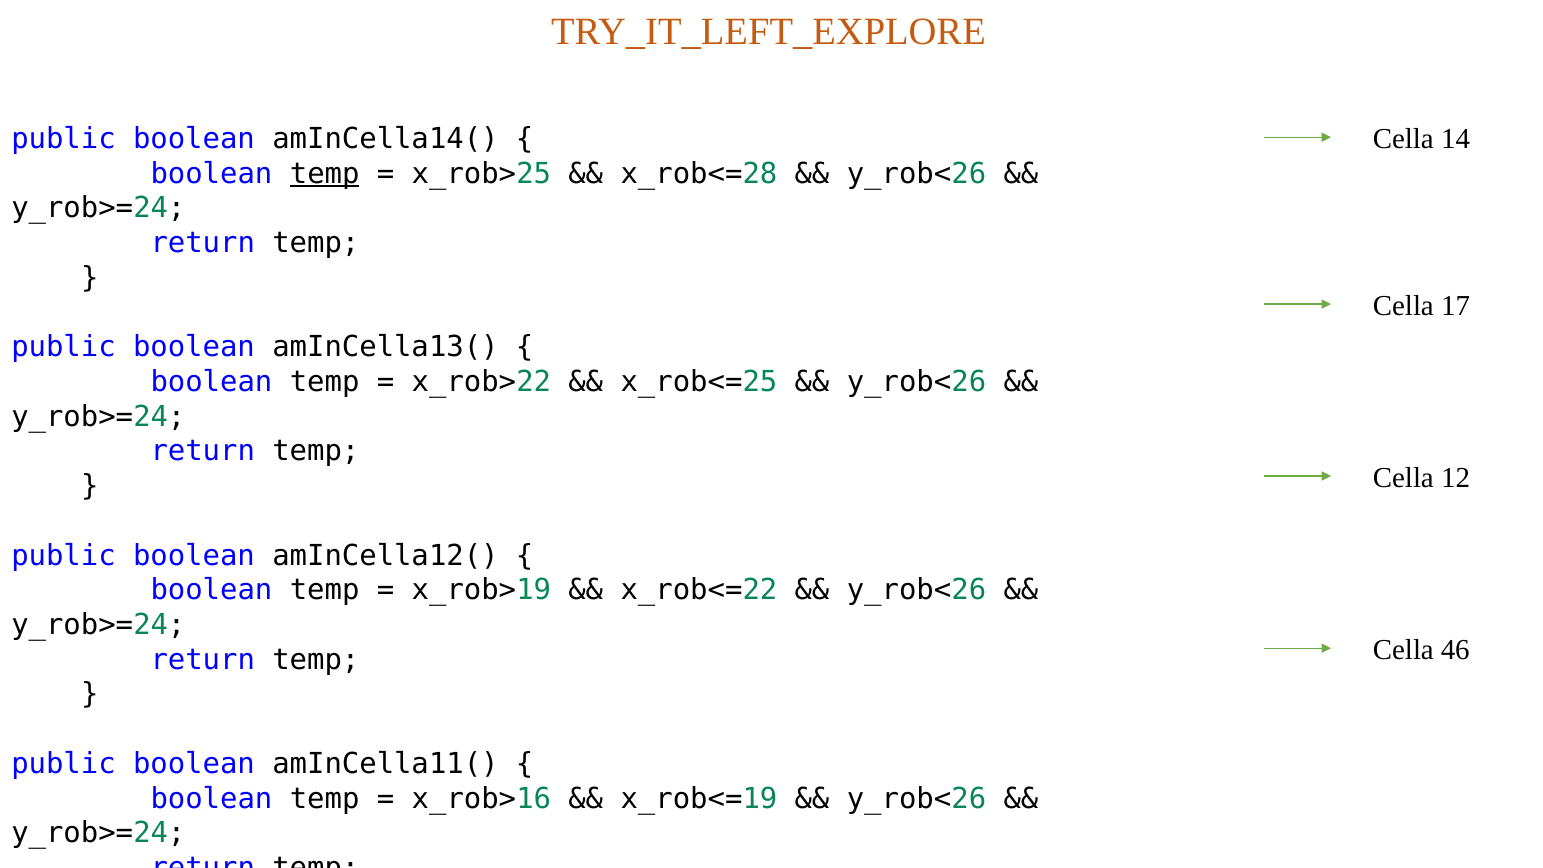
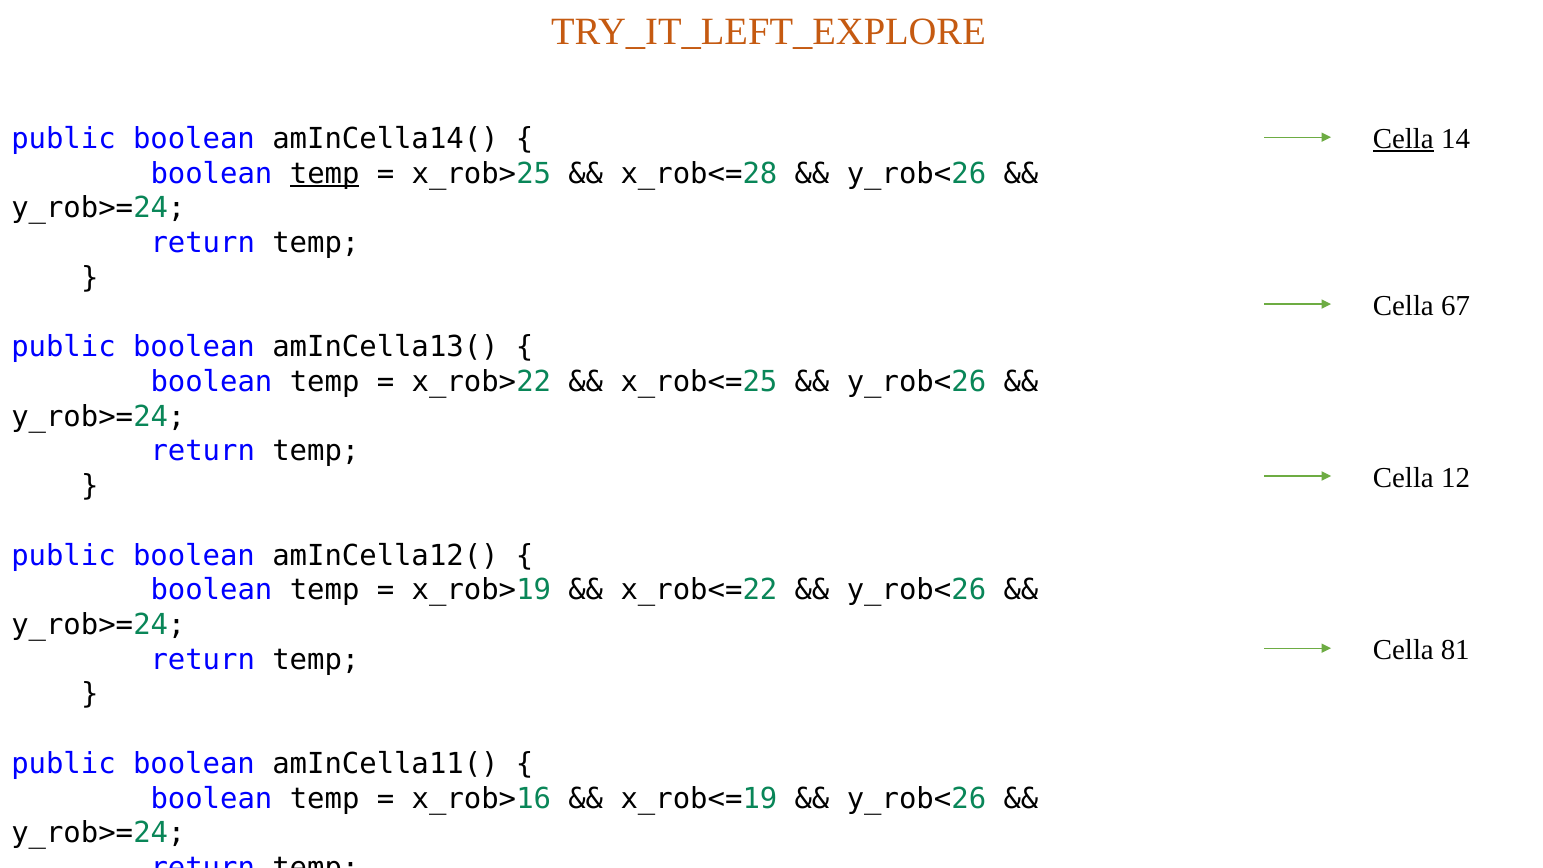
Cella underline: none -> present (1403, 139)
17: 17 -> 67 (1456, 306)
46: 46 -> 81 (1455, 650)
